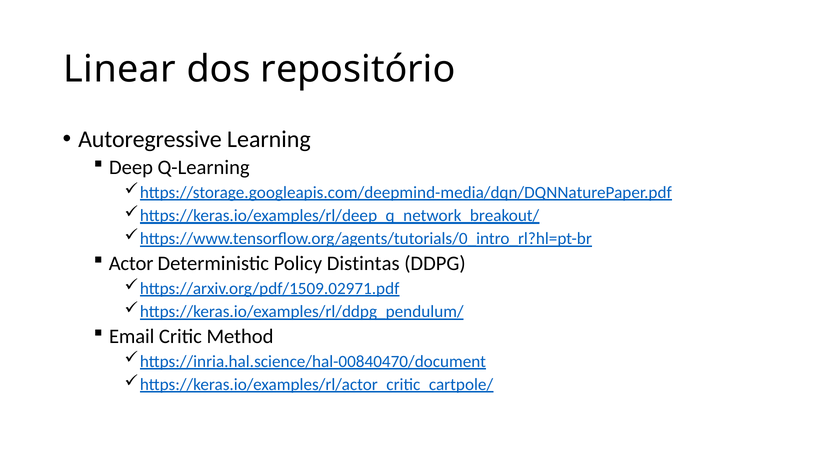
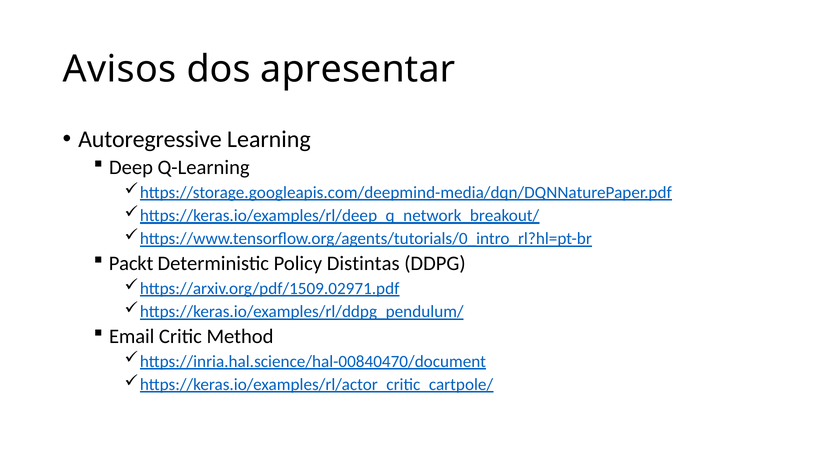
Linear: Linear -> Avisos (120, 69)
repositório: repositório -> apresentar (358, 69)
Actor: Actor -> Packt (131, 264)
